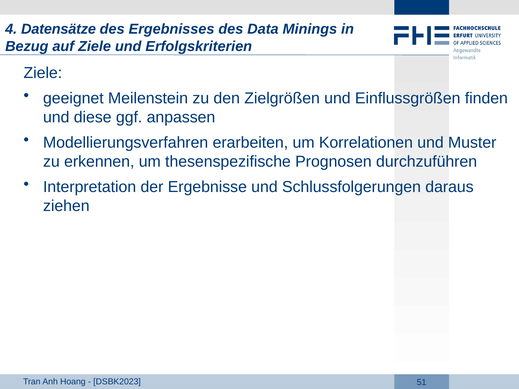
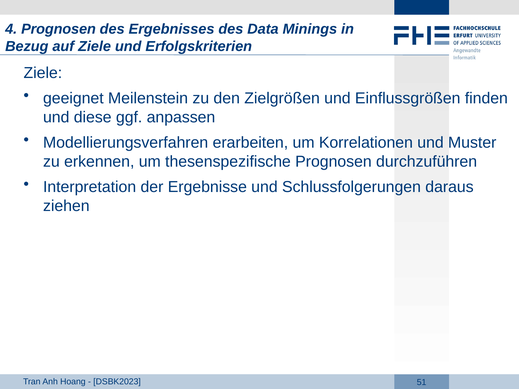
4 Datensätze: Datensätze -> Prognosen (59, 29)
